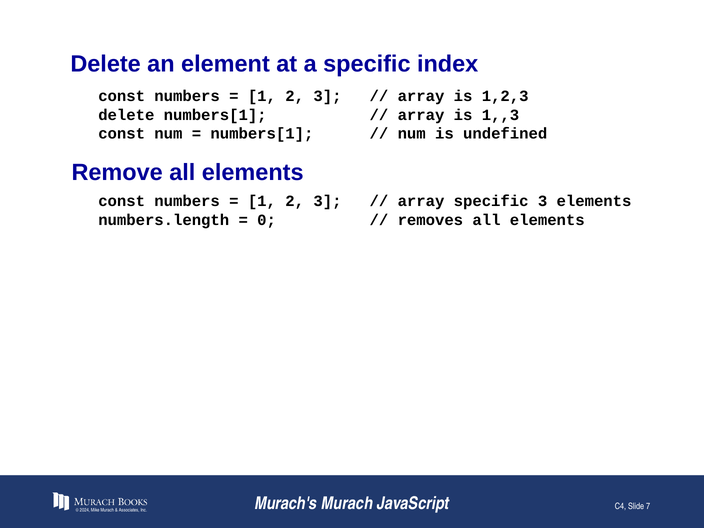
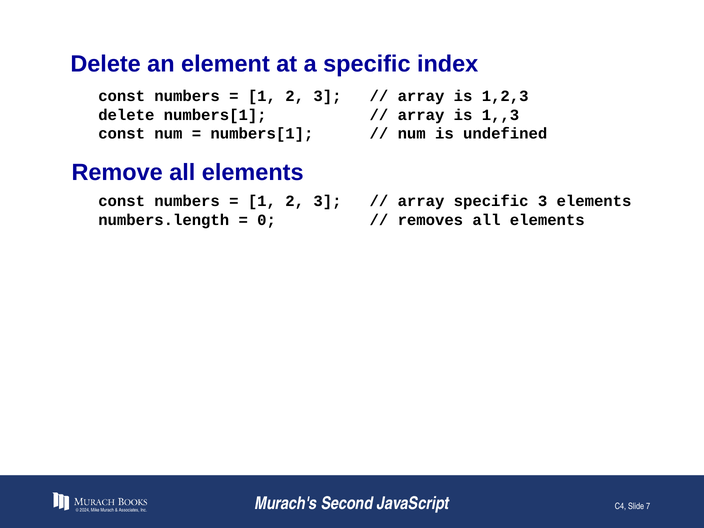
Murach's Murach: Murach -> Second (347, 503)
